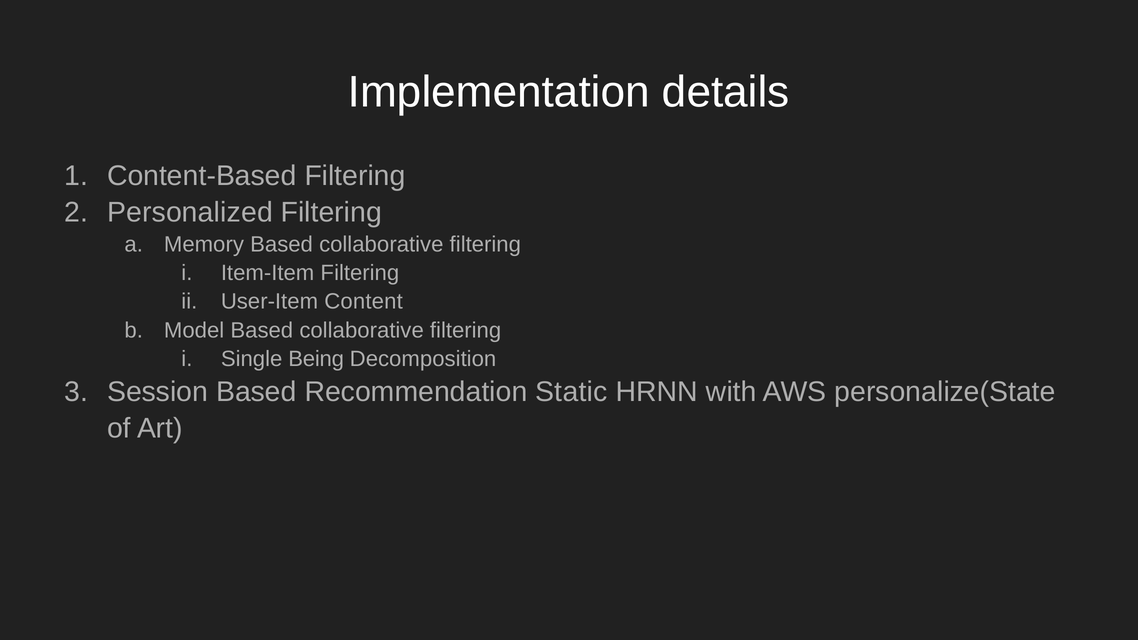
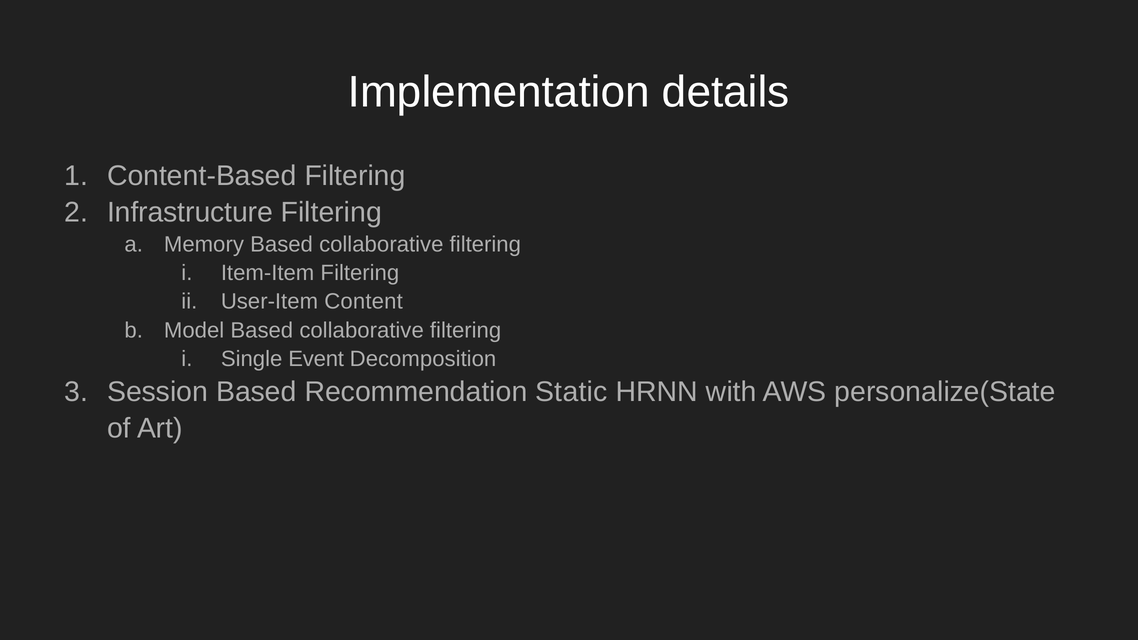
Personalized: Personalized -> Infrastructure (190, 213)
Being: Being -> Event (316, 359)
